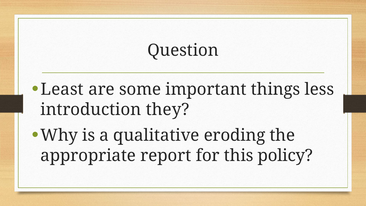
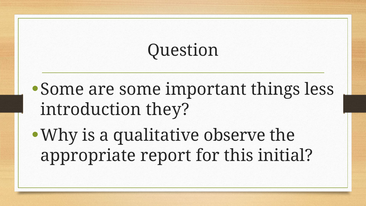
Least: Least -> Some (62, 89)
eroding: eroding -> observe (235, 135)
policy: policy -> initial (285, 156)
